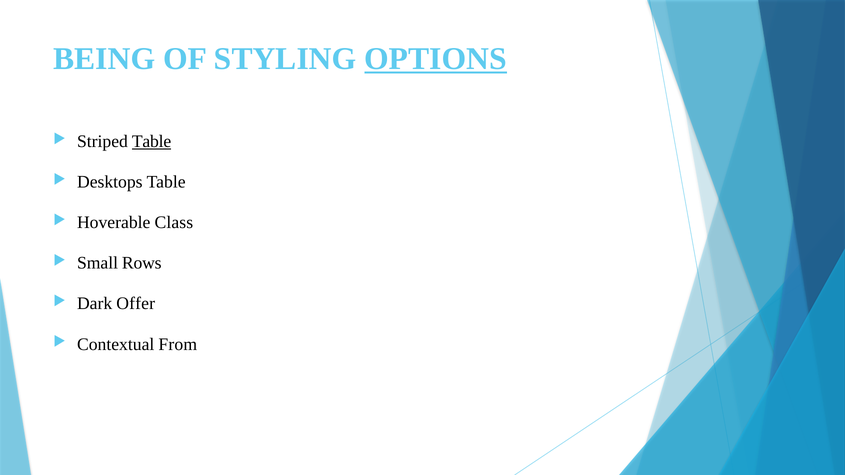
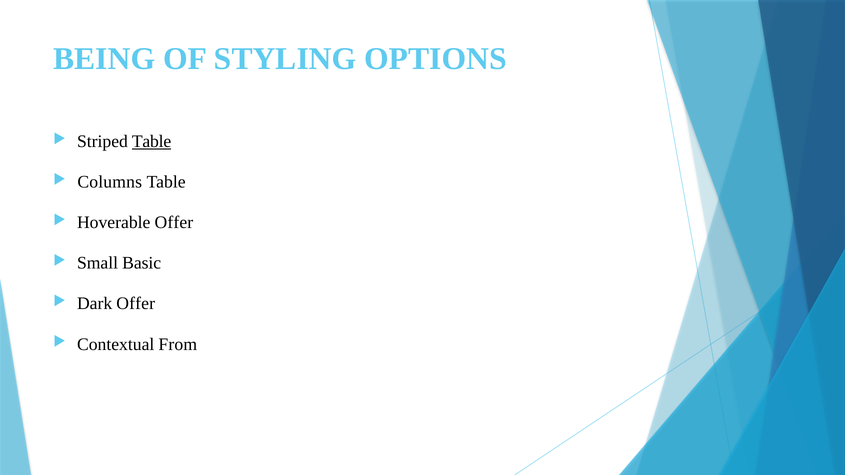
OPTIONS underline: present -> none (436, 59)
Desktops: Desktops -> Columns (110, 182)
Hoverable Class: Class -> Offer (174, 223)
Rows: Rows -> Basic (142, 263)
